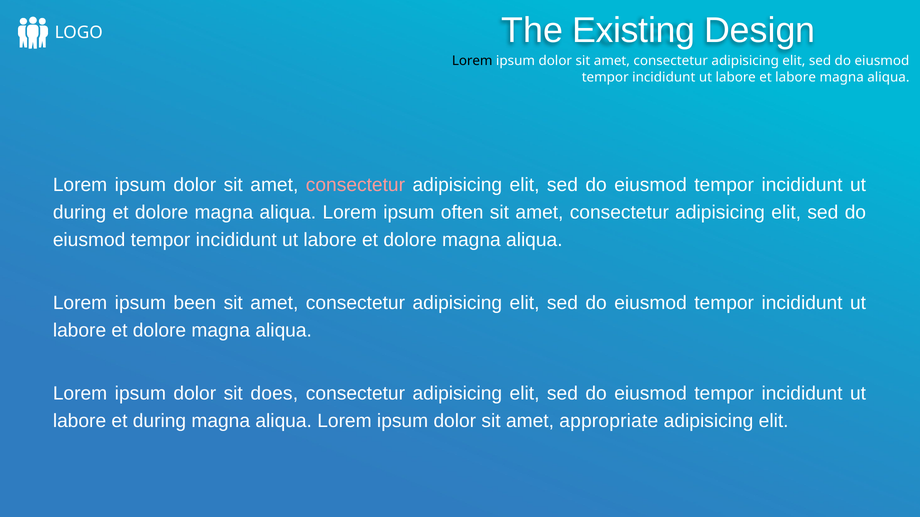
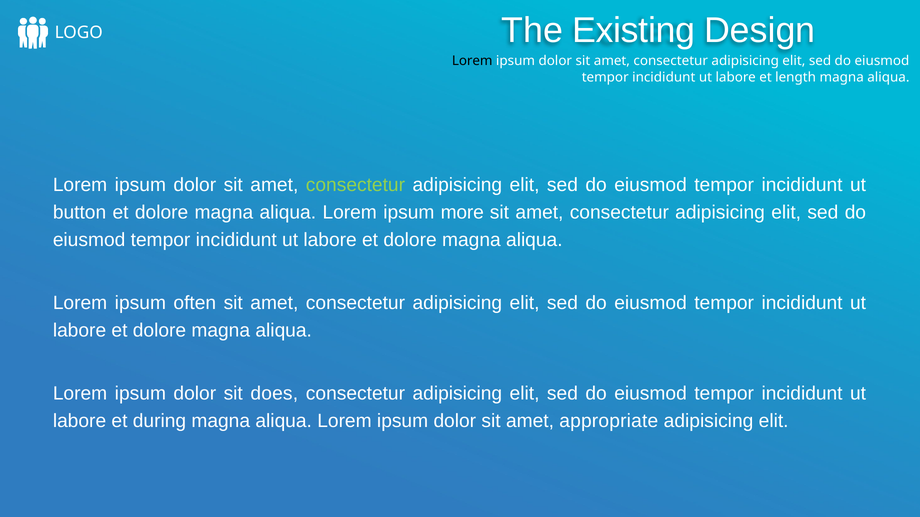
et labore: labore -> length (796, 77)
consectetur colour: pink -> light green (355, 185)
during: during -> button (80, 213)
often: often -> more (462, 213)
been: been -> often (195, 303)
